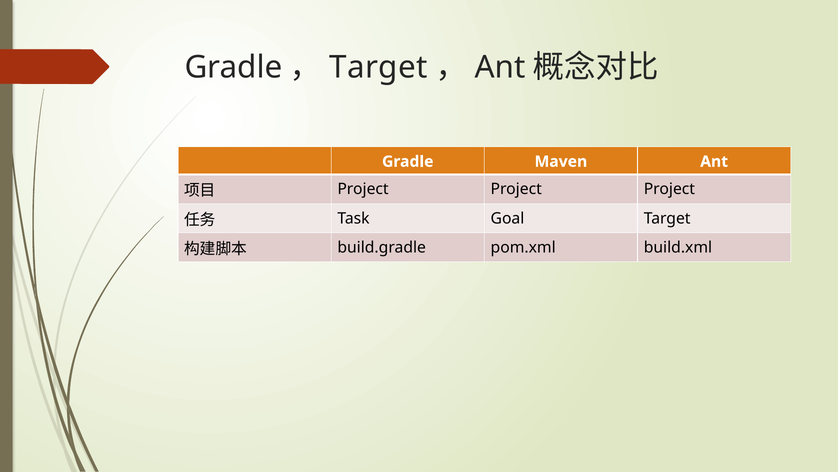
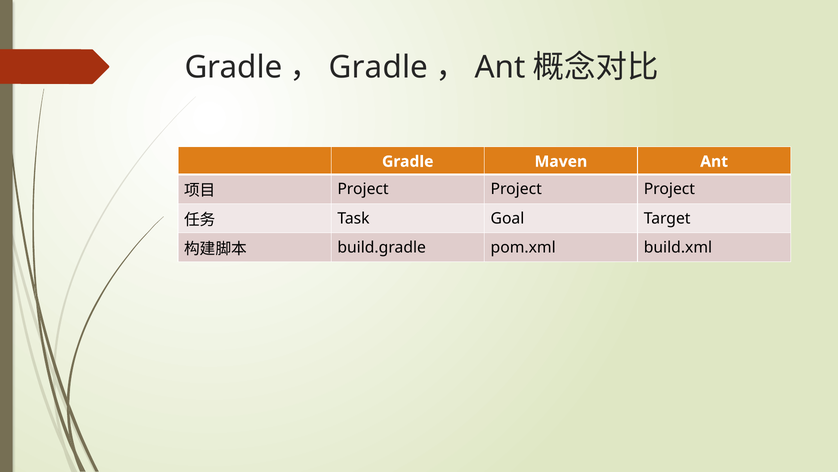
Target: Target -> Gradle (378, 67)
